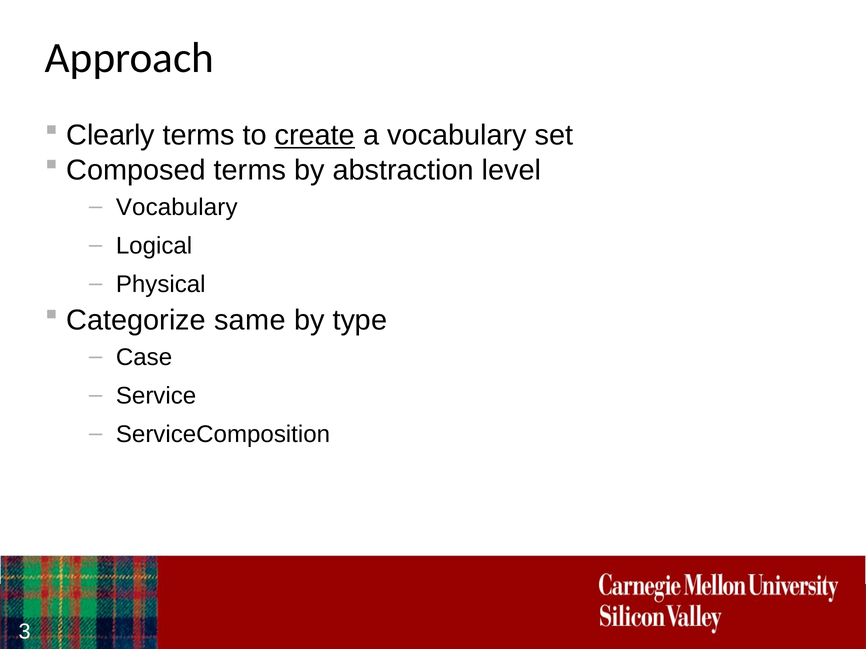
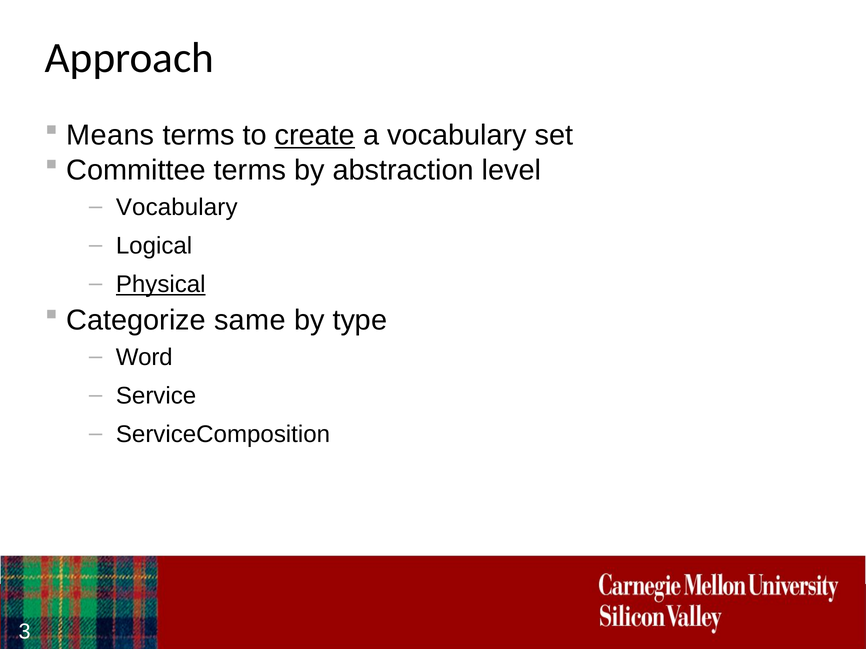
Clearly: Clearly -> Means (110, 135)
Composed: Composed -> Committee (136, 170)
Physical underline: none -> present (161, 285)
Case: Case -> Word (144, 358)
